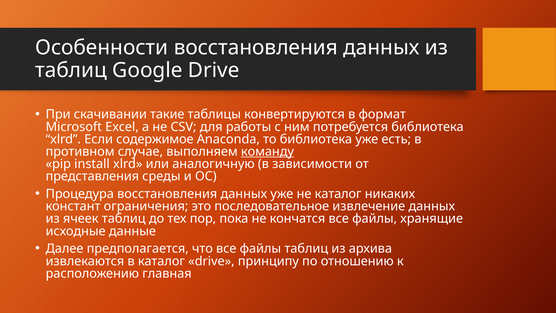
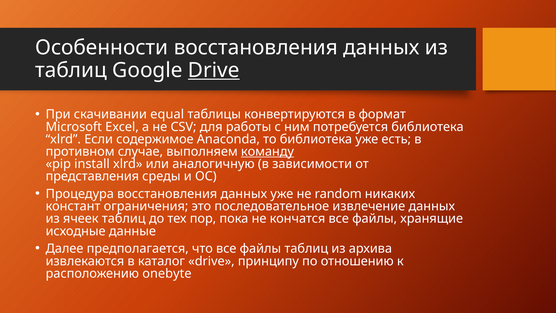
Drive underline: none -> present (214, 70)
такие: такие -> equal (167, 114)
не каталог: каталог -> random (338, 194)
главная: главная -> onebyte (167, 273)
